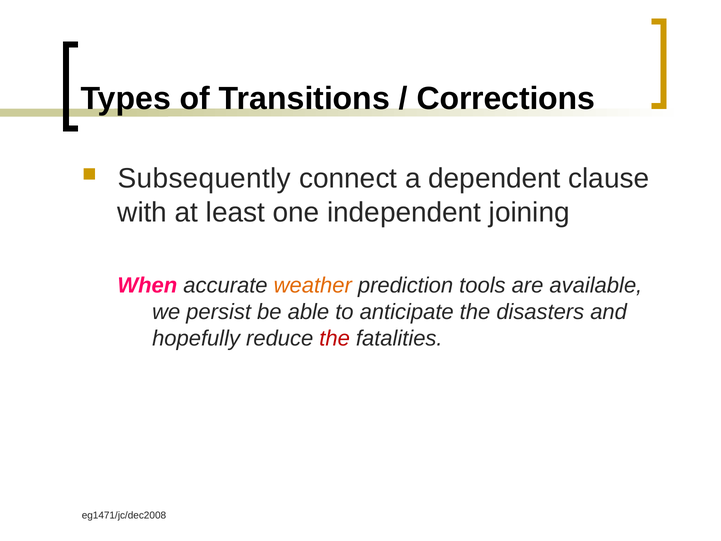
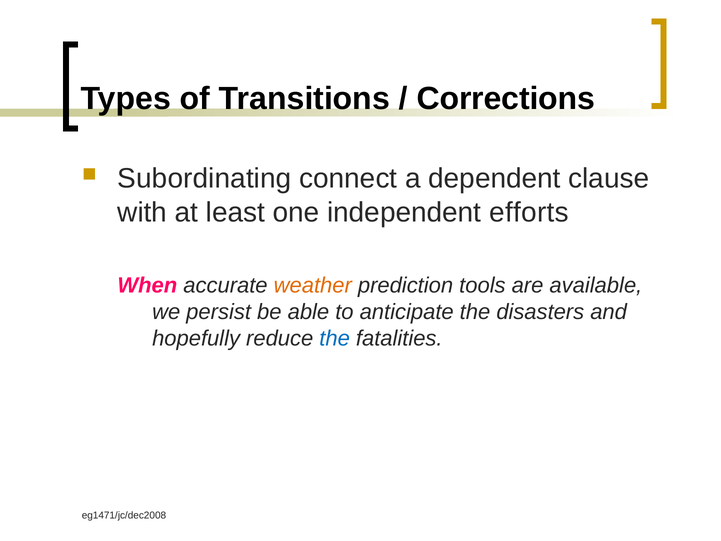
Subsequently: Subsequently -> Subordinating (204, 179)
joining: joining -> efforts (529, 212)
the colour: red -> blue (335, 338)
